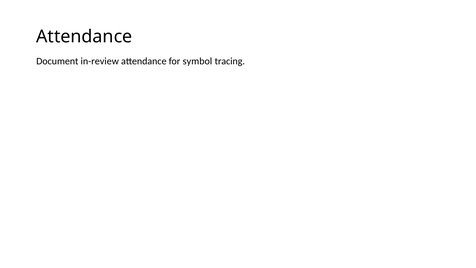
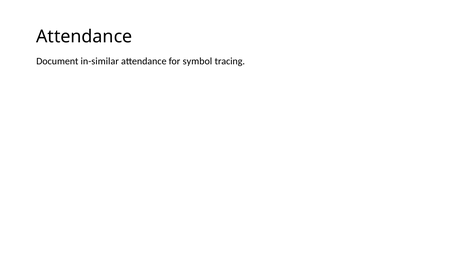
in-review: in-review -> in-similar (100, 61)
